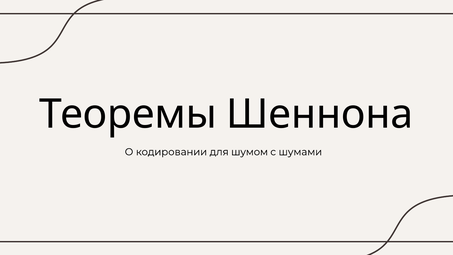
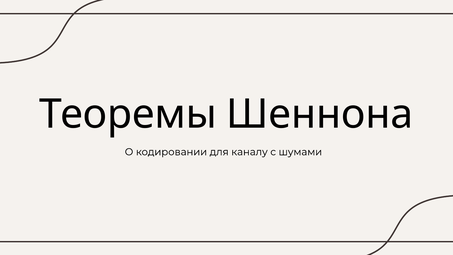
шумом: шумом -> каналу (250, 152)
